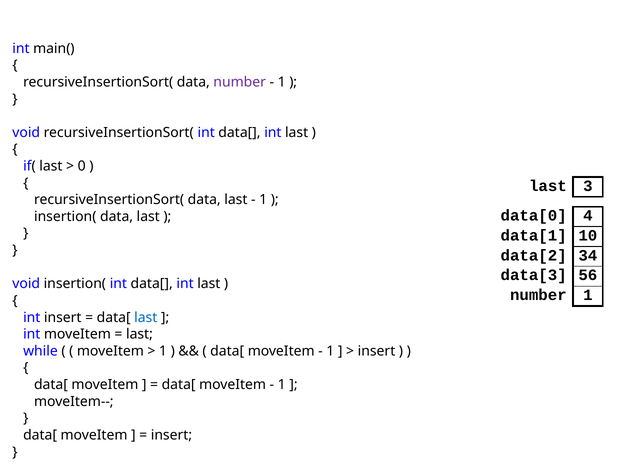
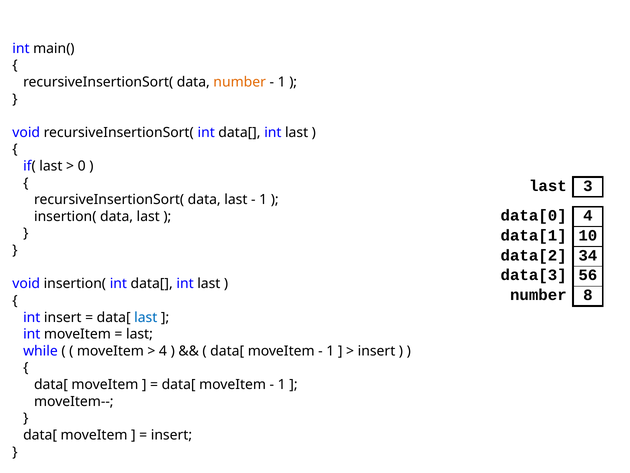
number colour: purple -> orange (240, 82)
number 1: 1 -> 8 (588, 295)
1: 1 -> 4 (163, 351)
